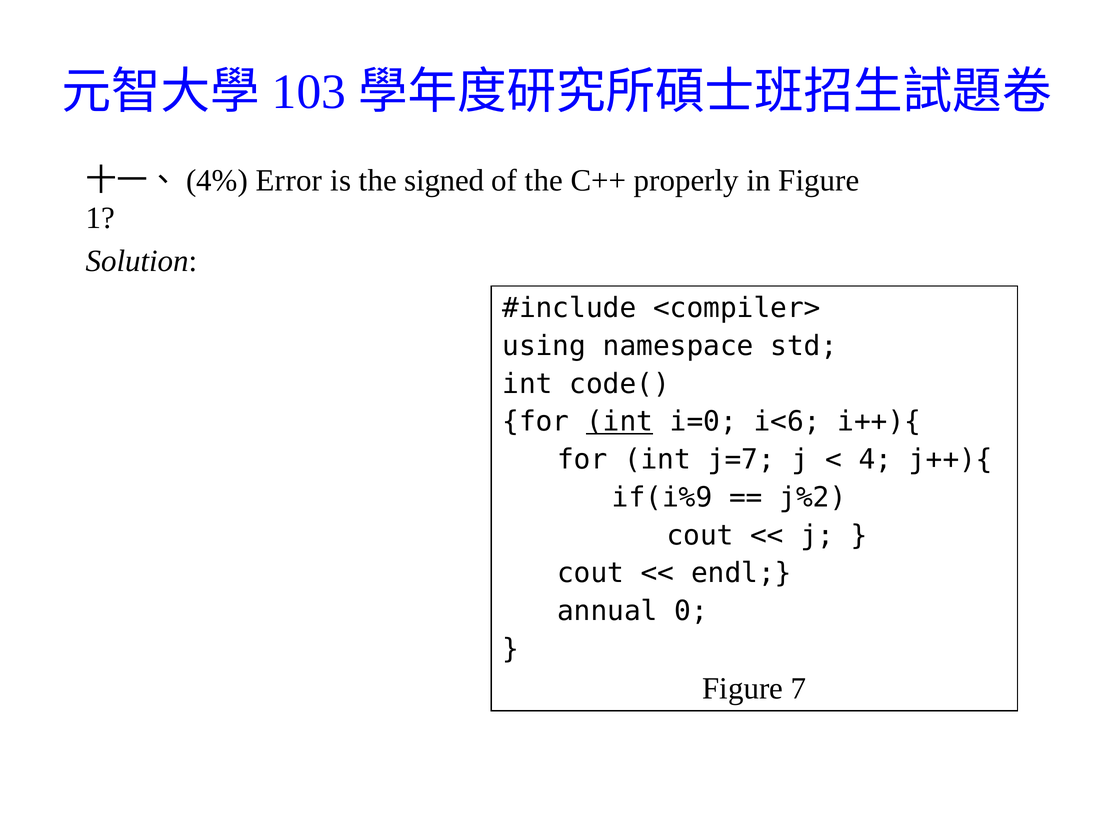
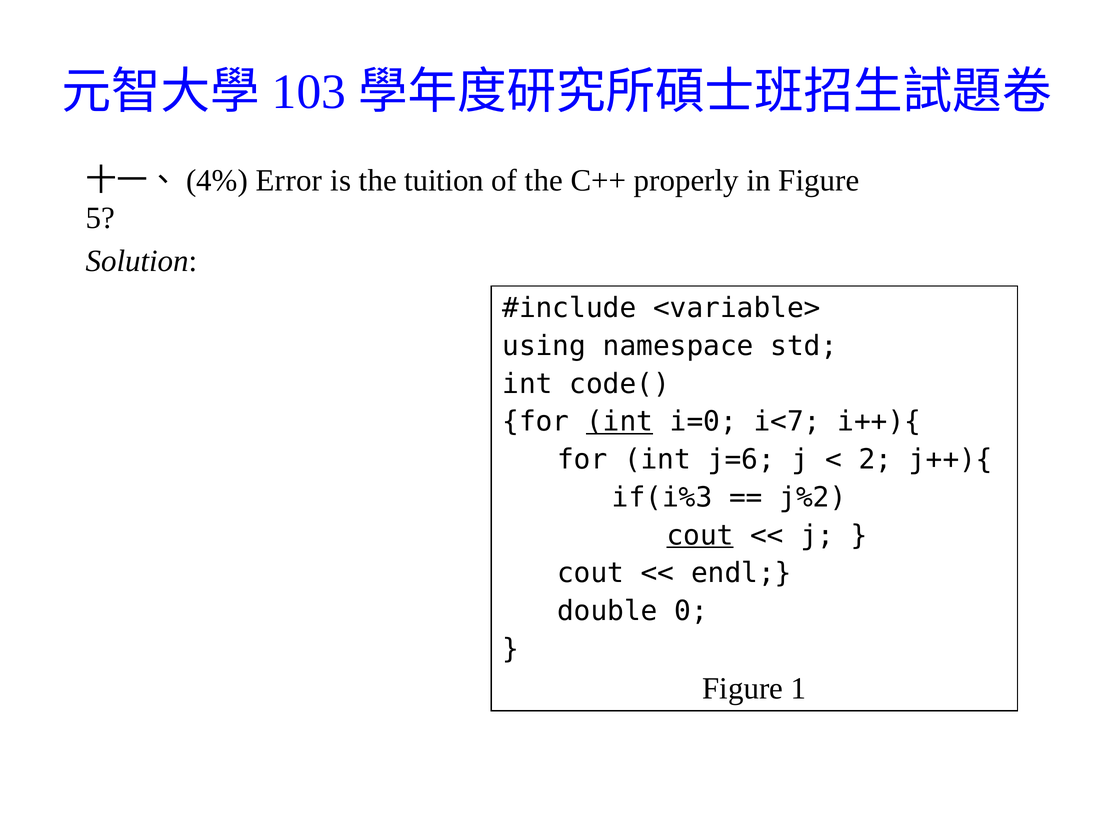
signed: signed -> tuition (444, 181)
1: 1 -> 5 (100, 218)
<compiler>: <compiler> -> <variable> (737, 308)
i<6: i<6 -> i<7 (787, 422)
j=7: j=7 -> j=6 (741, 460)
4: 4 -> 2 (875, 460)
if(i%9: if(i%9 -> if(i%3 (662, 498)
cout underline: none -> present (700, 536)
annual: annual -> double (607, 611)
7: 7 -> 1 (799, 689)
